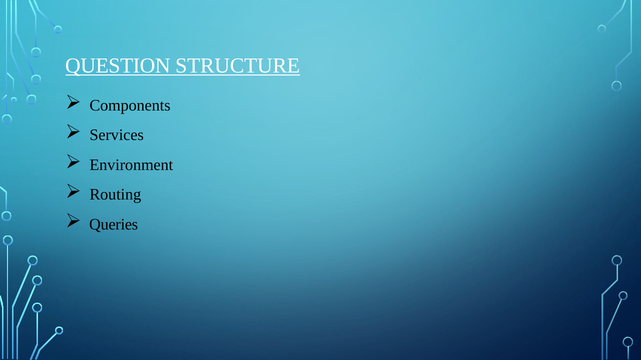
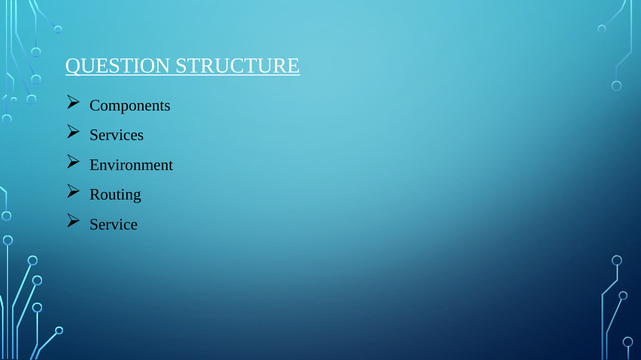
Queries: Queries -> Service (114, 225)
